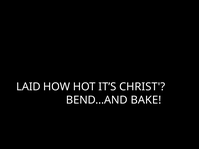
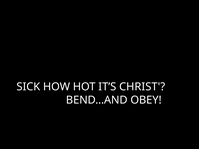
LAID: LAID -> SICK (28, 87)
BAKE: BAKE -> OBEY (146, 100)
